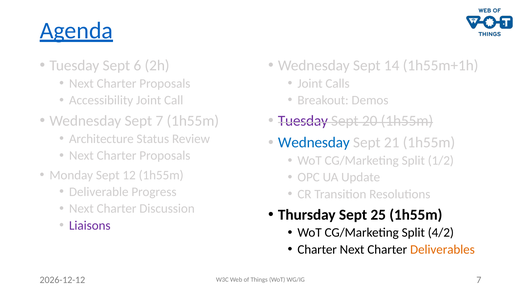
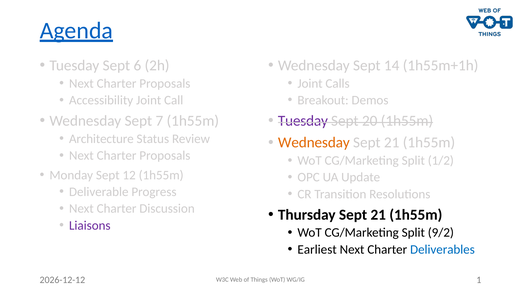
Wednesday colour: blue -> orange (314, 143)
Thursday Sept 25: 25 -> 21 (378, 215)
4/2: 4/2 -> 9/2 (441, 233)
Charter: Charter -> Earliest (317, 250)
Deliverables colour: orange -> blue (442, 250)
WG/IG 7: 7 -> 1 (479, 280)
